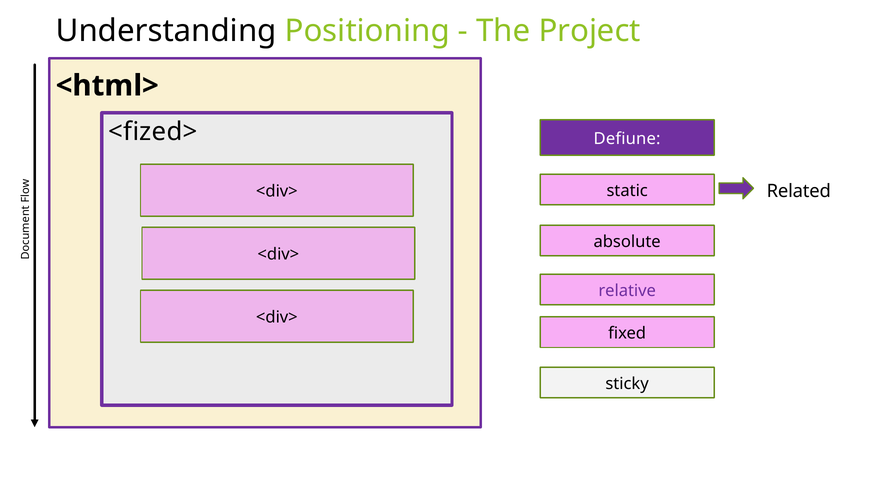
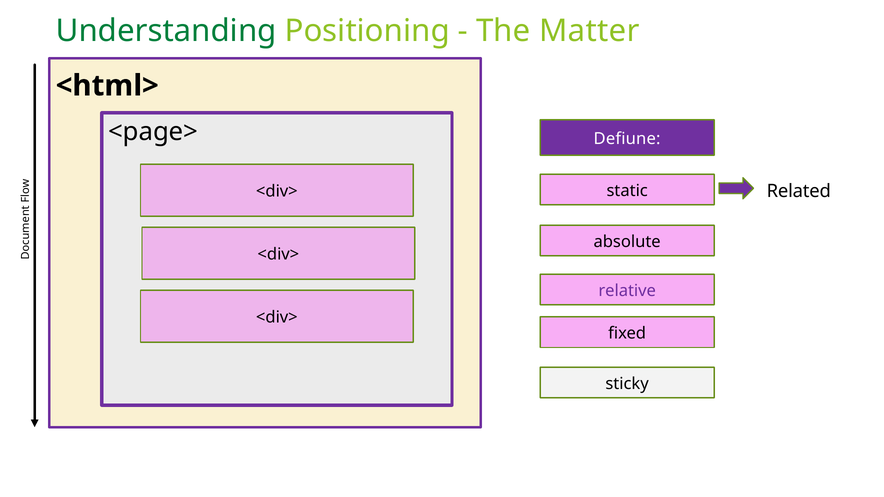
Understanding colour: black -> green (166, 31)
Project: Project -> Matter (589, 31)
<fized>: <fized> -> <page> (153, 132)
